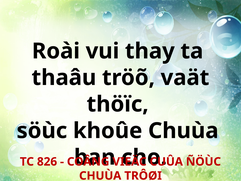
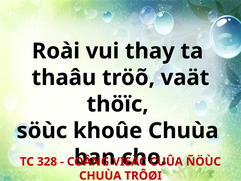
826: 826 -> 328 (47, 161)
